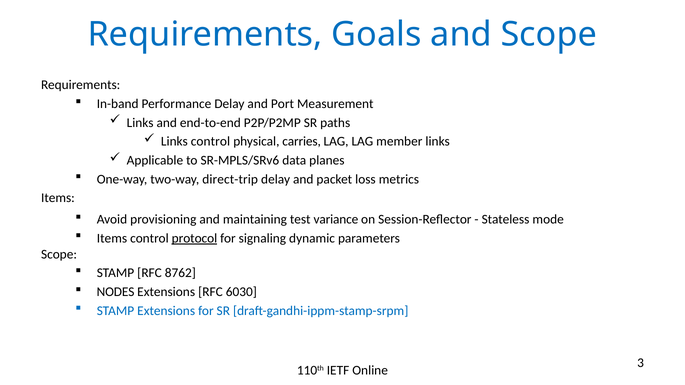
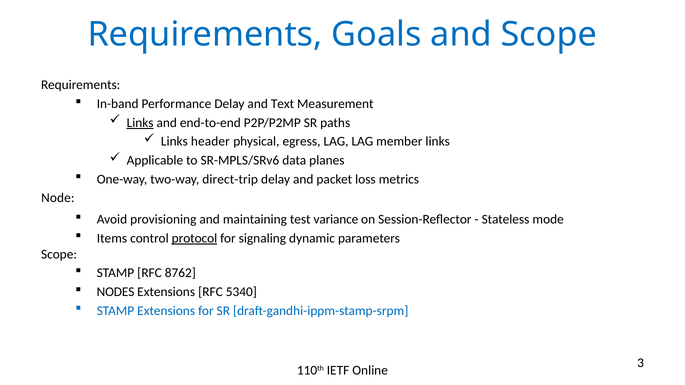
Port: Port -> Text (283, 104)
Links underline: none -> present (140, 123)
Links control: control -> header (210, 142)
carries: carries -> egress (302, 142)
Items: Items -> Node (58, 198)
6030: 6030 -> 5340 (241, 292)
